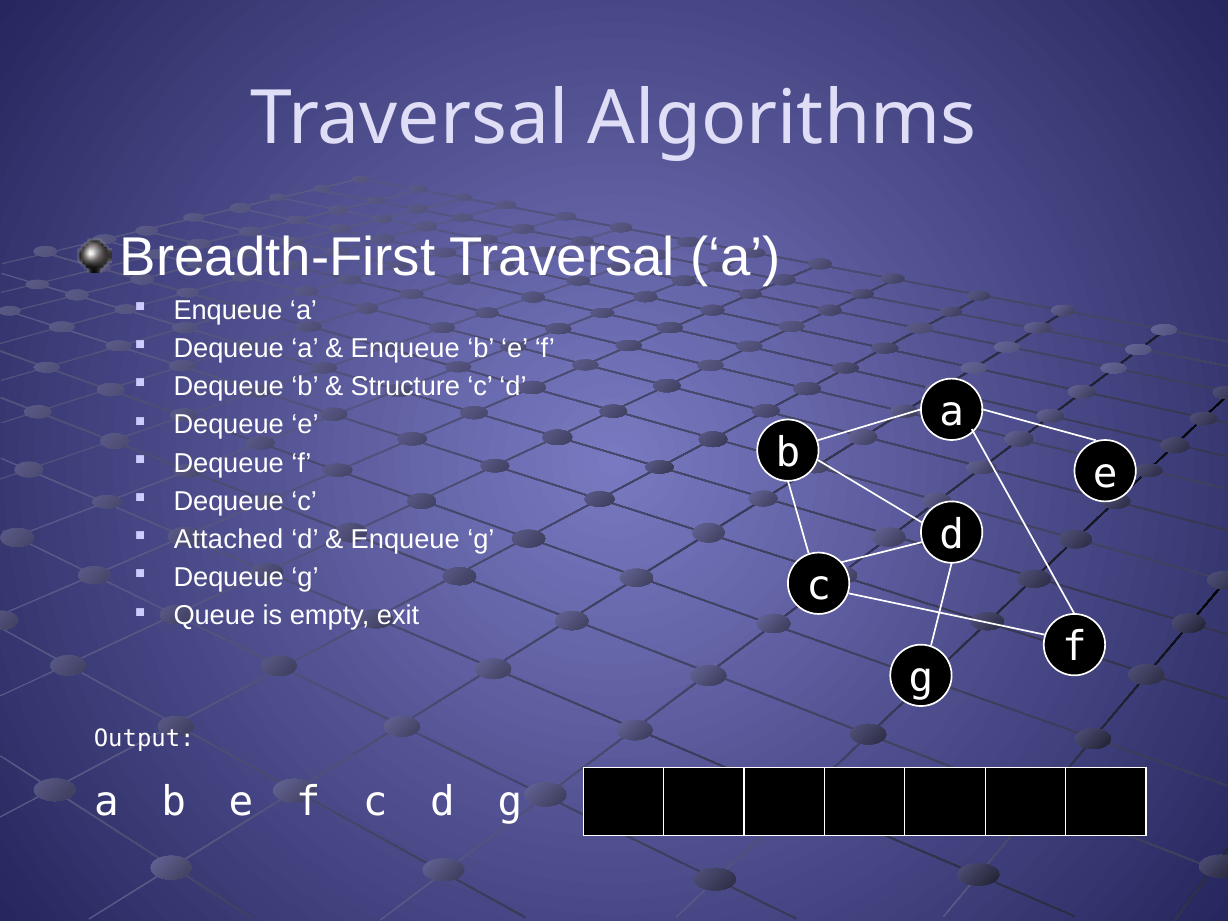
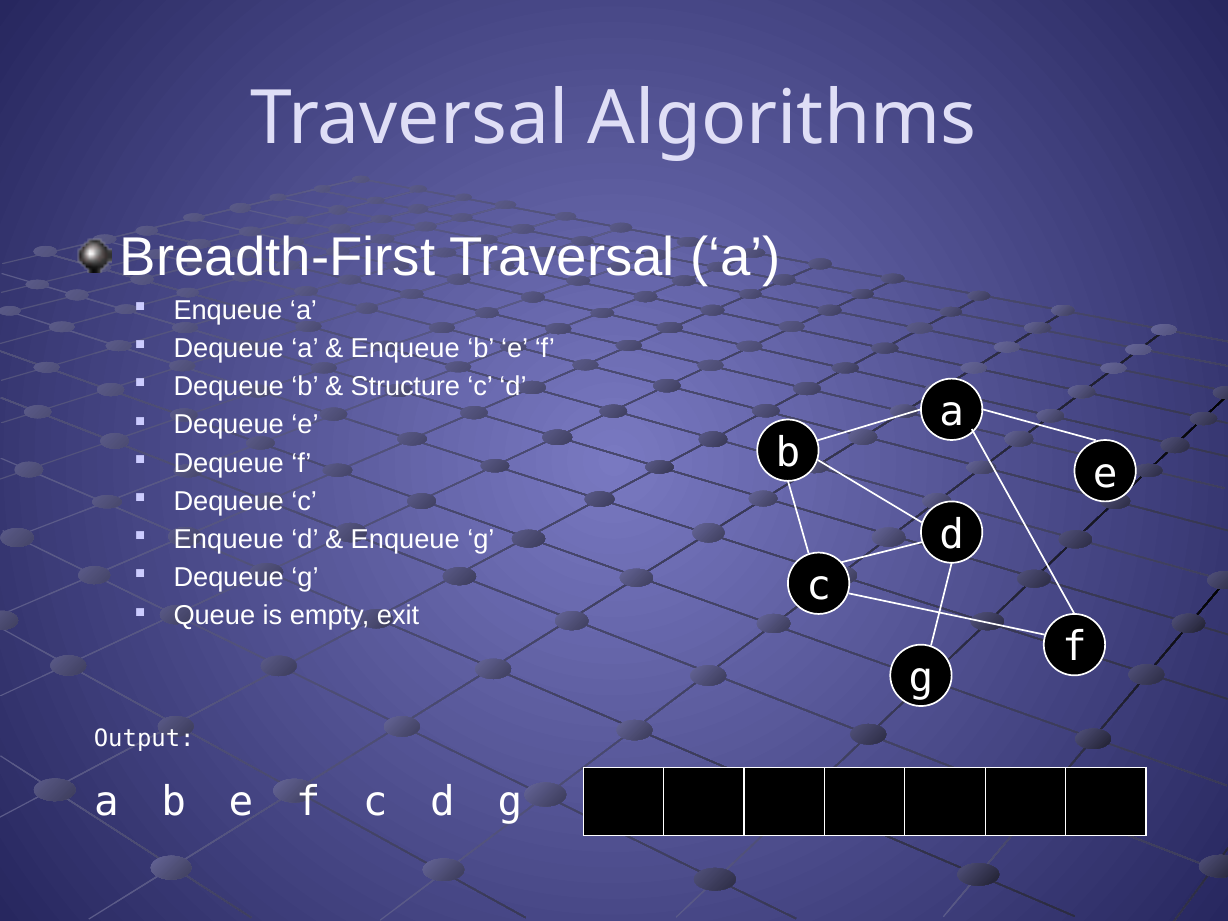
Attached: Attached -> Enqueue (229, 539)
